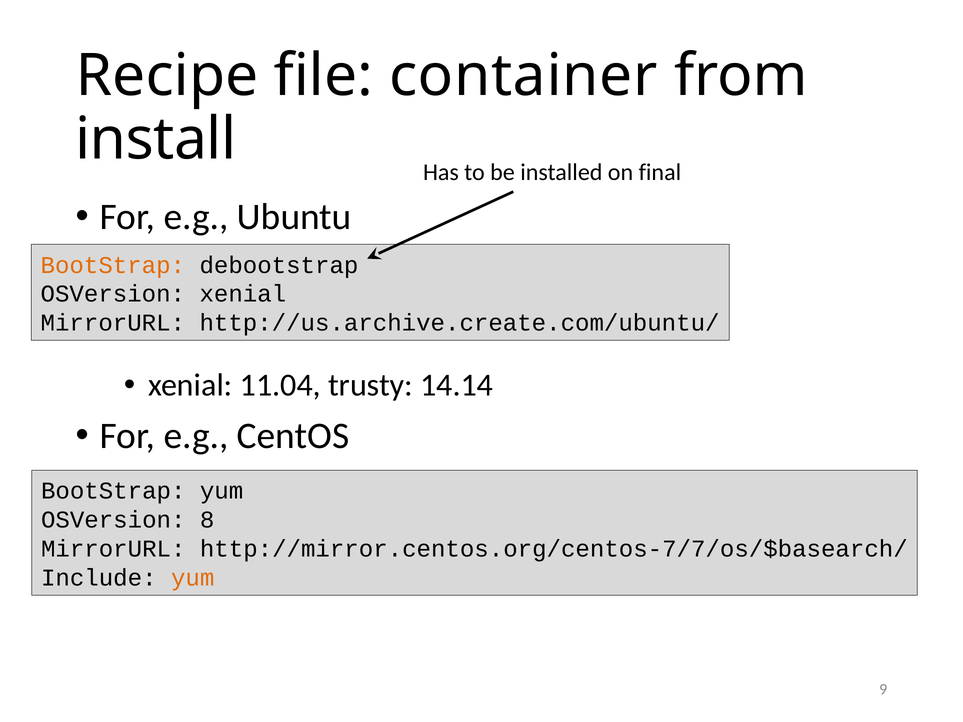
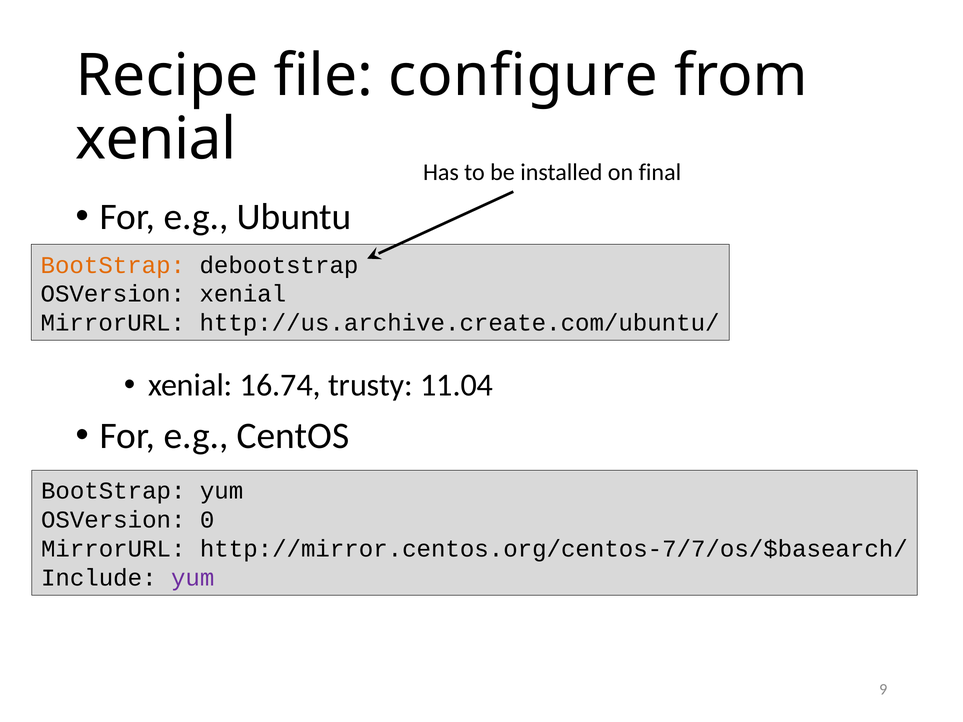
container: container -> configure (523, 76)
install: install -> xenial (156, 140)
11.04: 11.04 -> 16.74 (280, 385)
14.14: 14.14 -> 11.04 (457, 385)
8: 8 -> 0 (207, 520)
yum colour: orange -> purple (193, 578)
